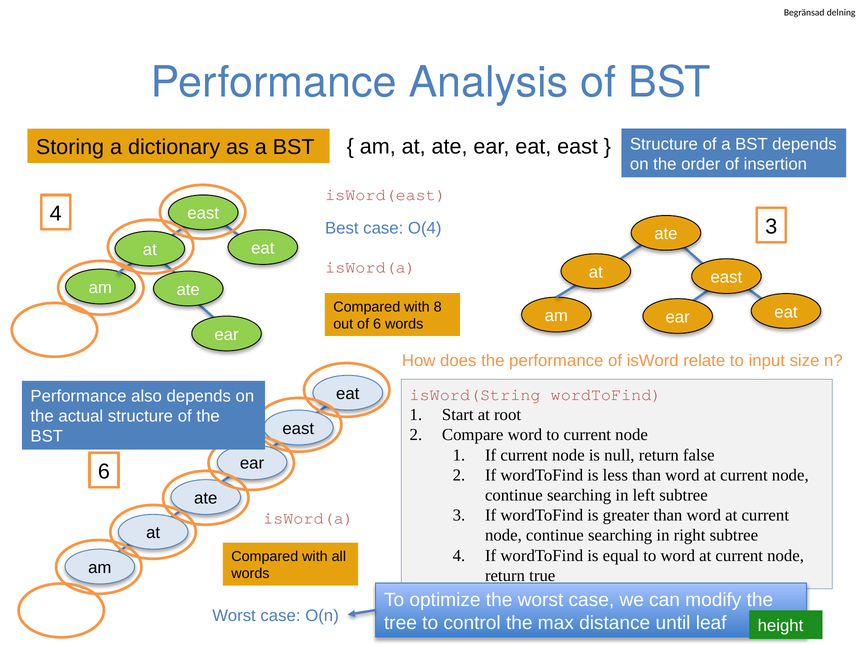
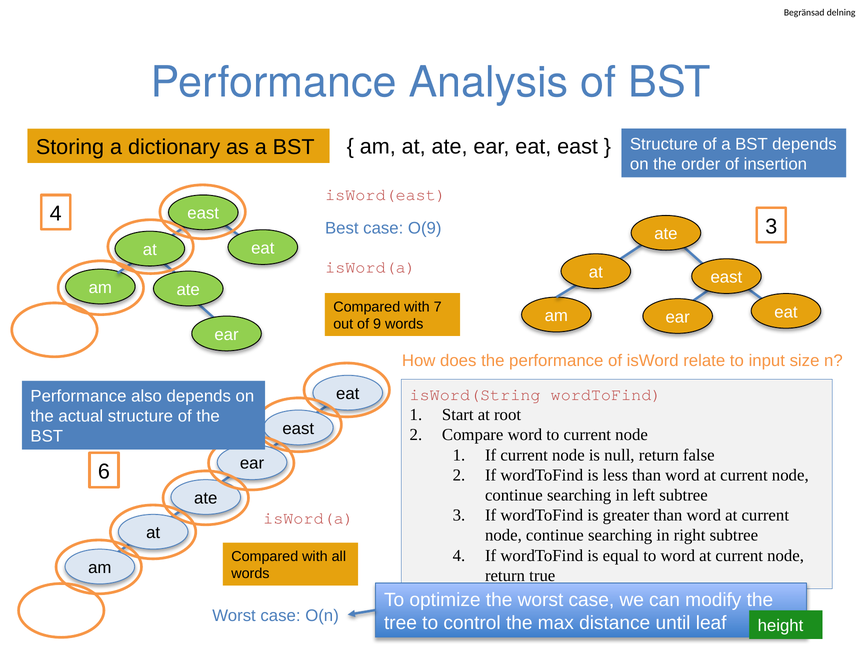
O(4: O(4 -> O(9 (425, 228)
8: 8 -> 7 (438, 307)
of 6: 6 -> 9 (377, 324)
